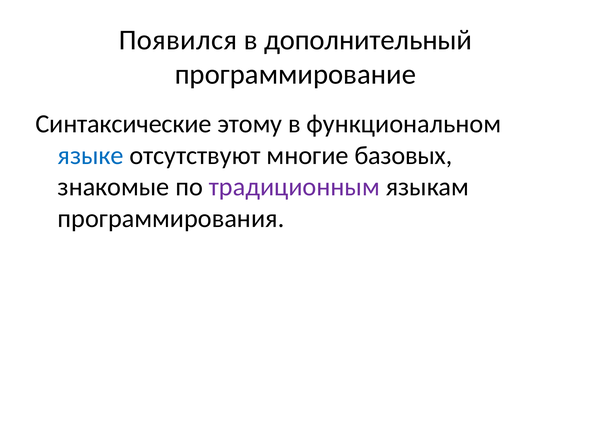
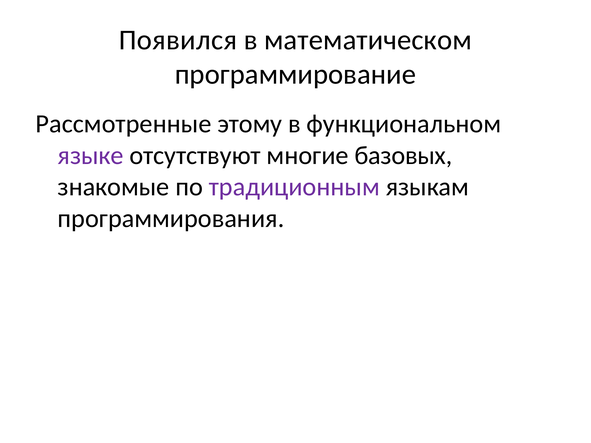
дополнительный: дополнительный -> математическом (368, 40)
Синтаксические: Синтаксические -> Рассмотренные (123, 124)
языке colour: blue -> purple (91, 156)
